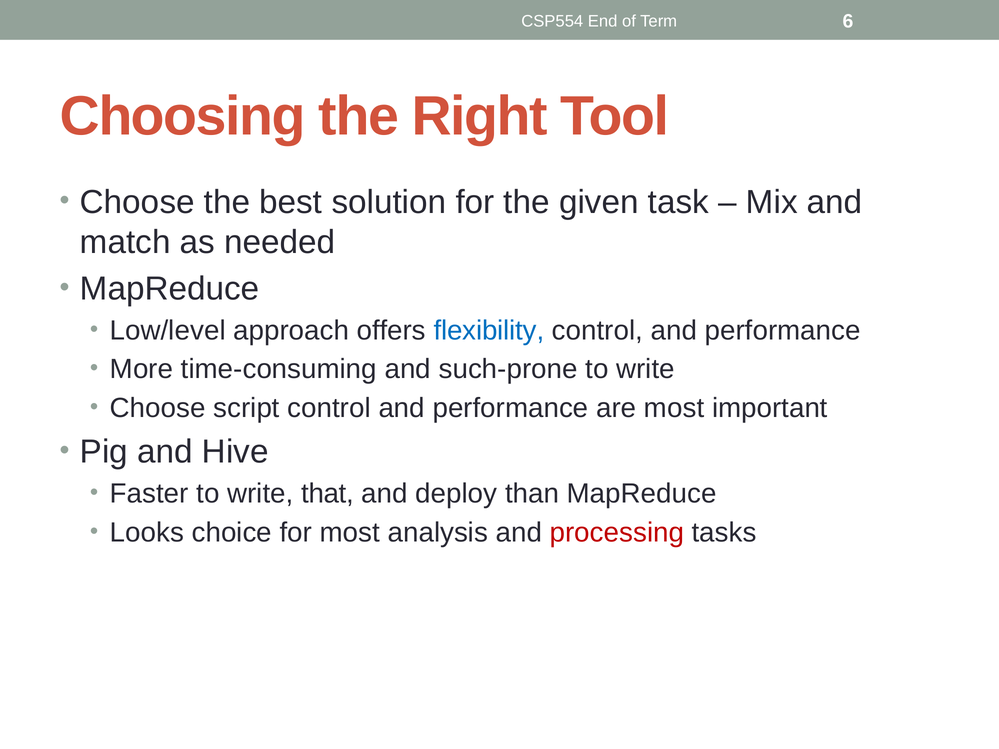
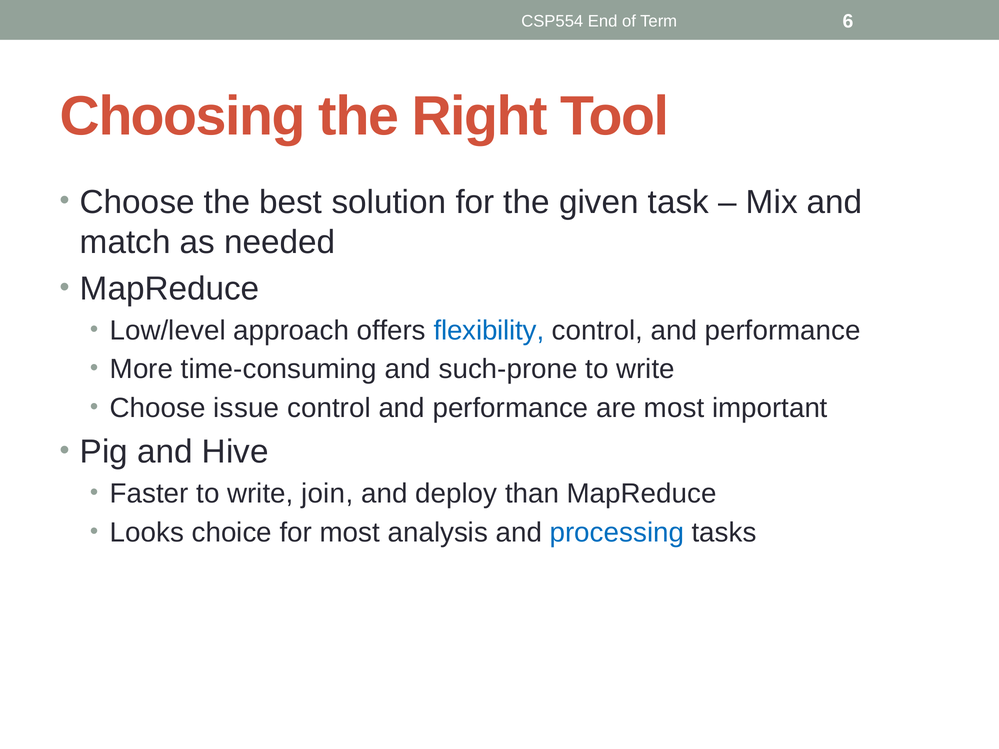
script: script -> issue (246, 408)
that: that -> join (327, 494)
processing colour: red -> blue (617, 533)
